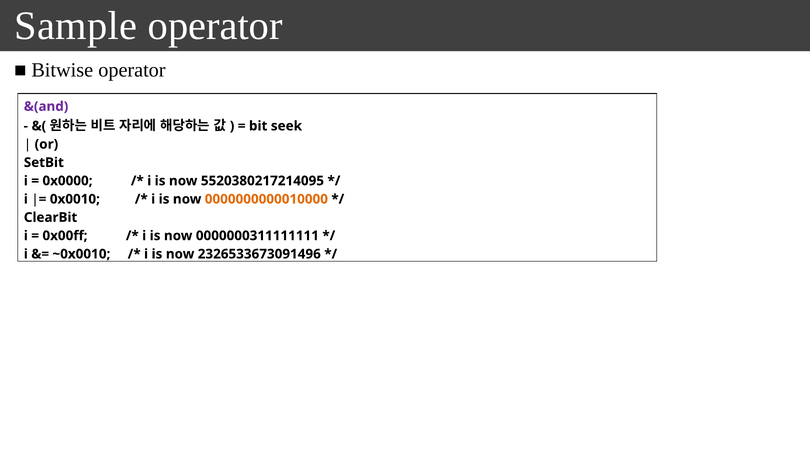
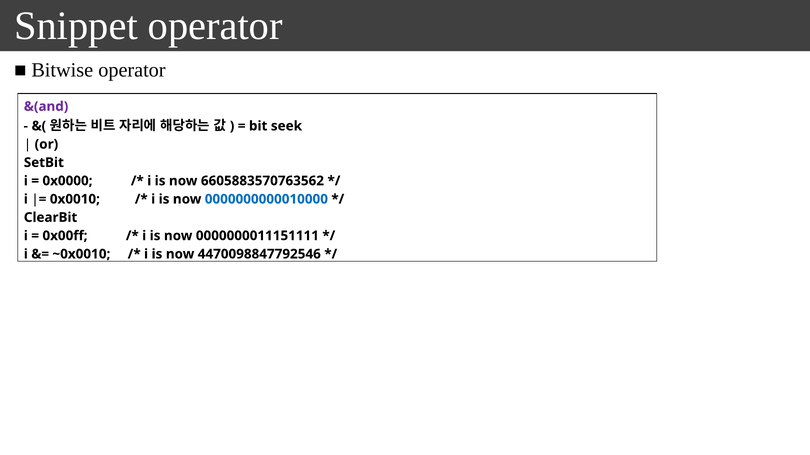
Sample: Sample -> Snippet (76, 26)
5520380217214095: 5520380217214095 -> 6605883570763562 (262, 181)
0000000000010000 colour: orange -> blue (266, 199)
0000000311111111: 0000000311111111 -> 0000000011151111 (257, 236)
2326533673091496: 2326533673091496 -> 4470098847792546 (259, 254)
